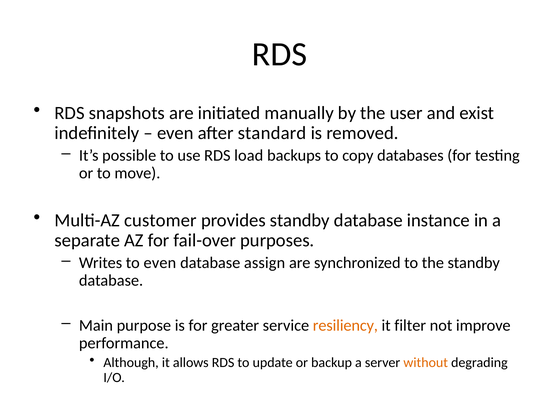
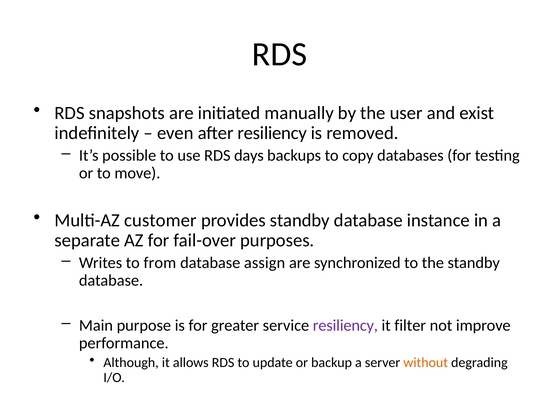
after standard: standard -> resiliency (272, 133)
load: load -> days (249, 156)
to even: even -> from (160, 263)
resiliency colour: orange -> purple (345, 326)
